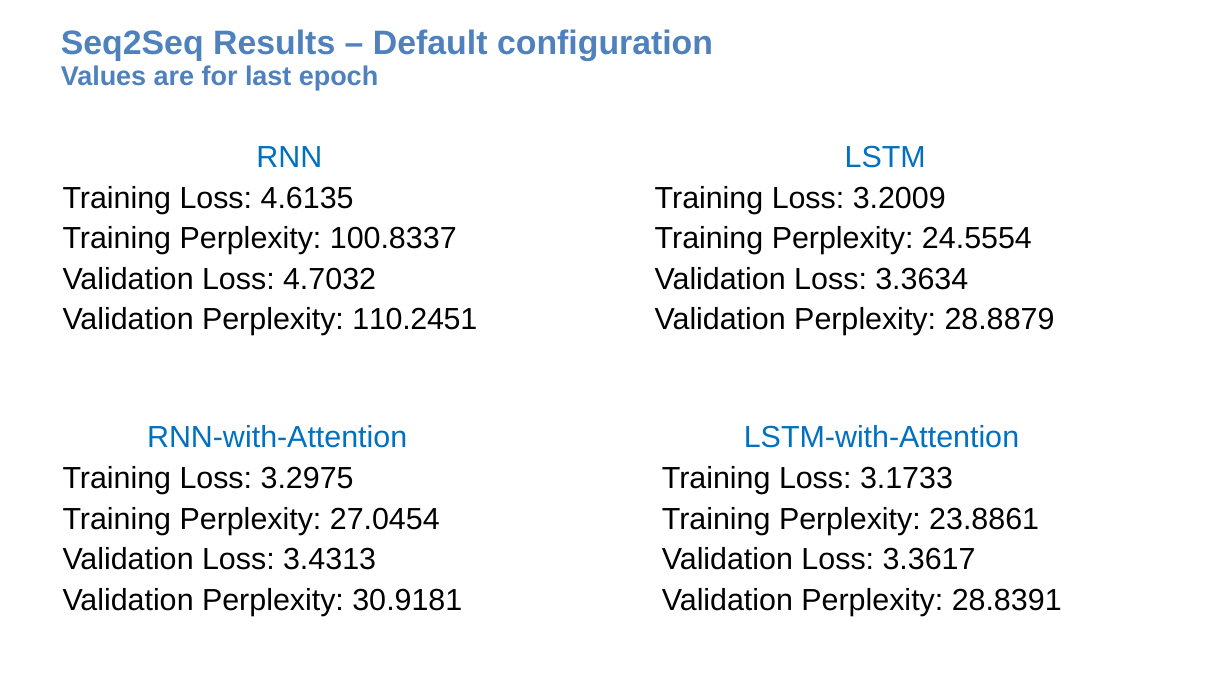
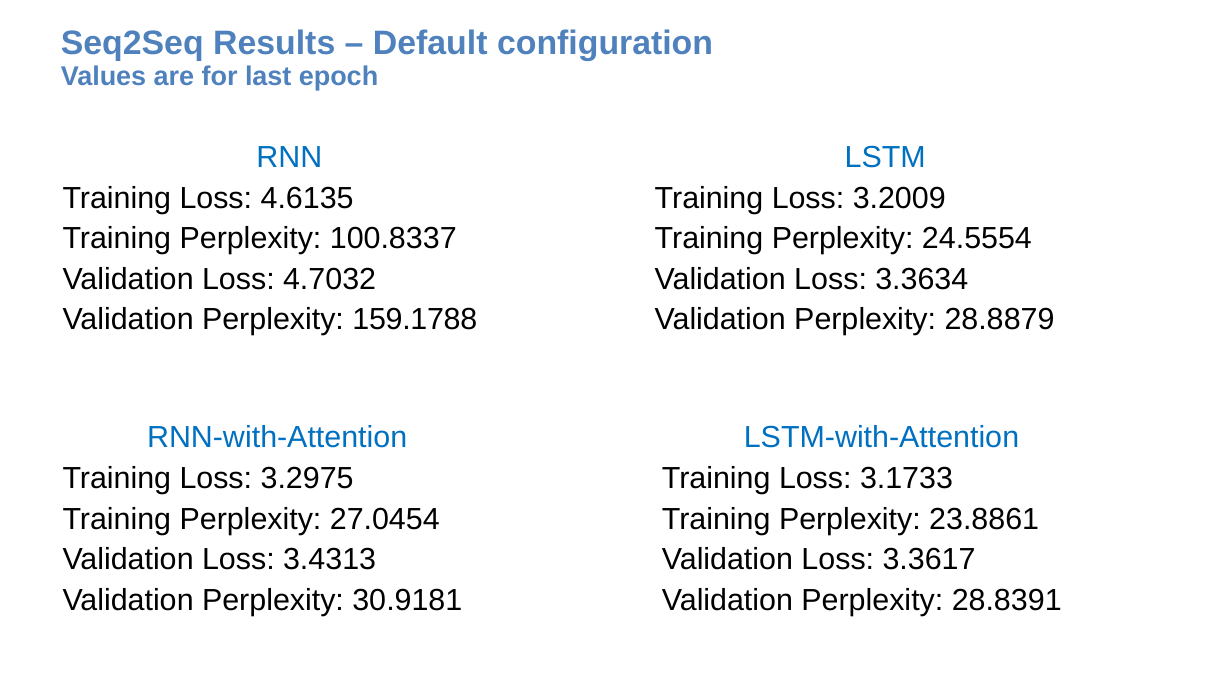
110.2451: 110.2451 -> 159.1788 (415, 320)
